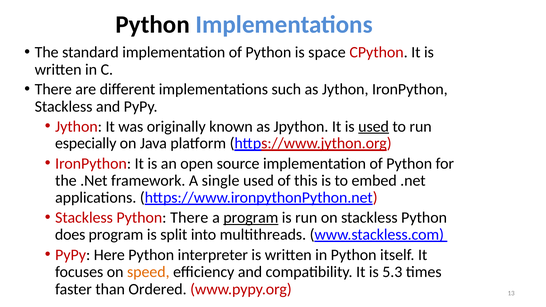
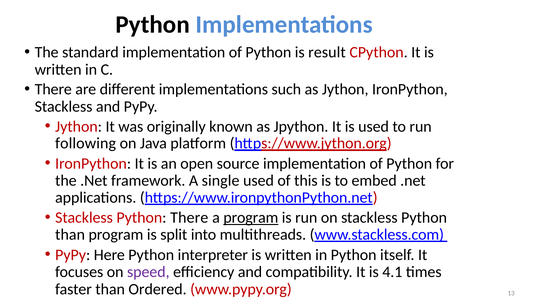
space: space -> result (327, 52)
used underline: present -> none (374, 127)
especially: especially -> following (86, 143)
does: does -> than (70, 235)
speed colour: orange -> purple (148, 272)
5.3: 5.3 -> 4.1 (392, 272)
